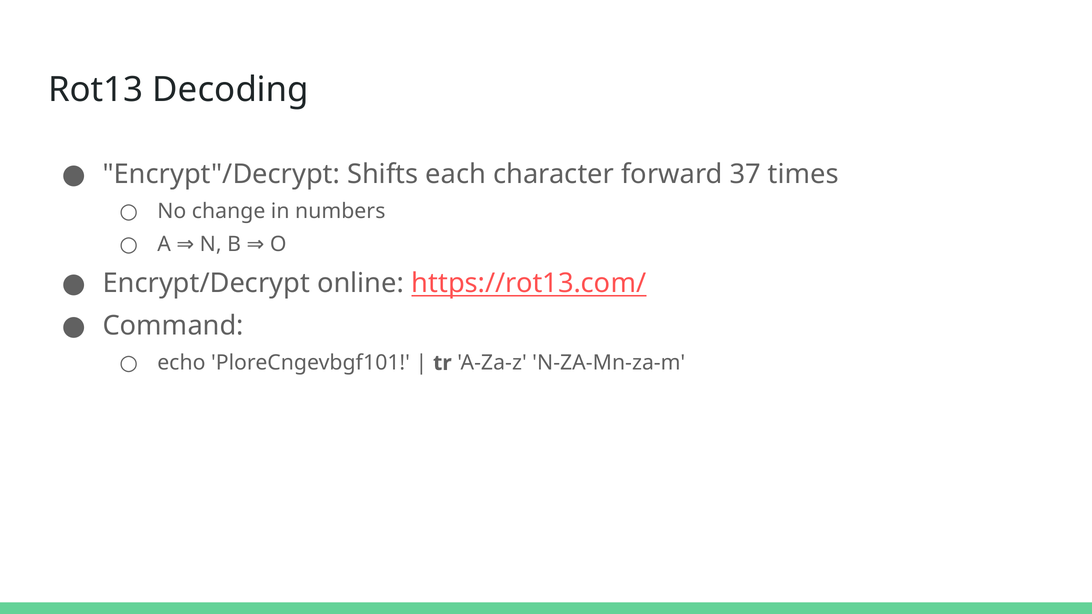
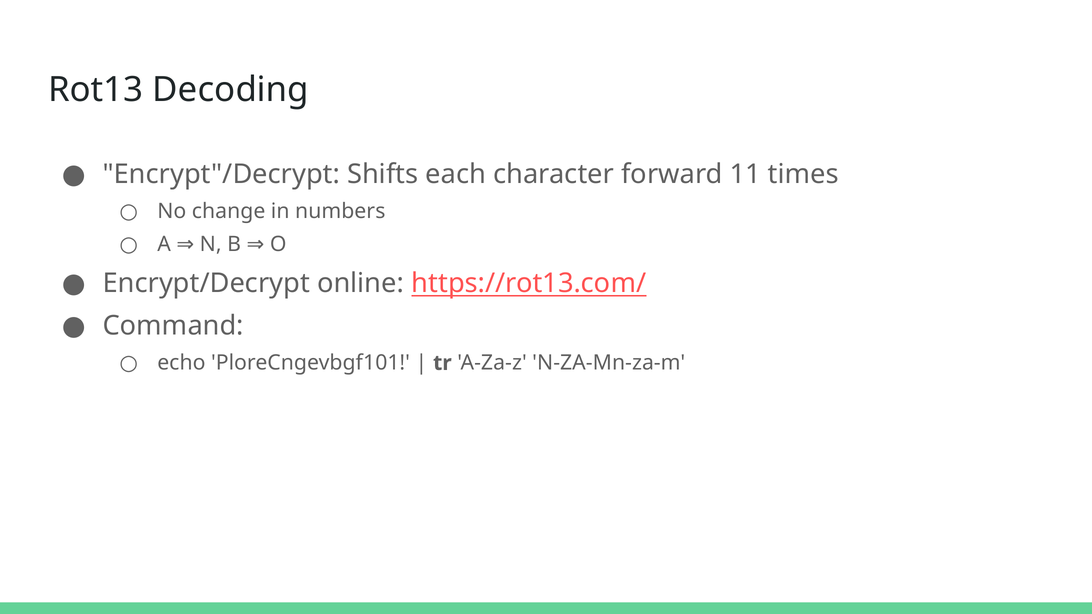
37: 37 -> 11 (745, 174)
